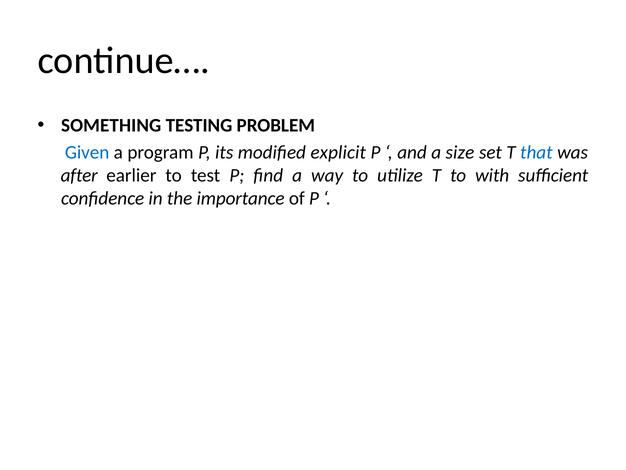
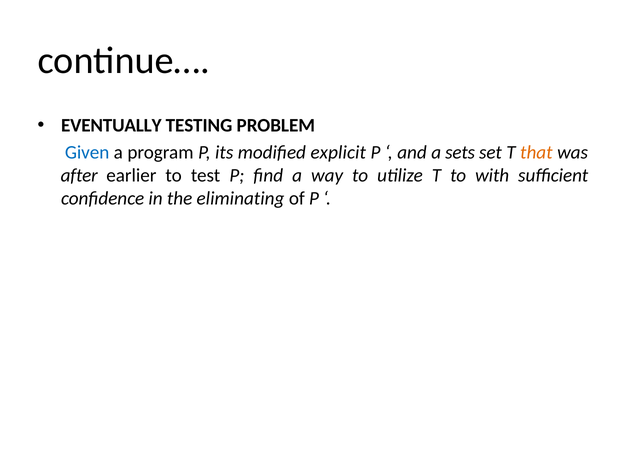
SOMETHING: SOMETHING -> EVENTUALLY (111, 125)
size: size -> sets (460, 152)
that colour: blue -> orange (536, 152)
importance: importance -> eliminating (240, 198)
